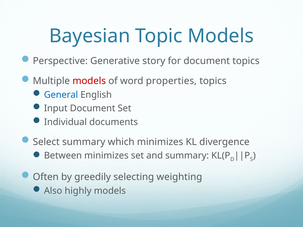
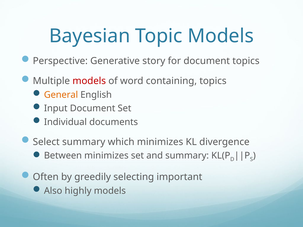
properties: properties -> containing (171, 81)
General colour: blue -> orange (61, 95)
weighting: weighting -> important (179, 177)
